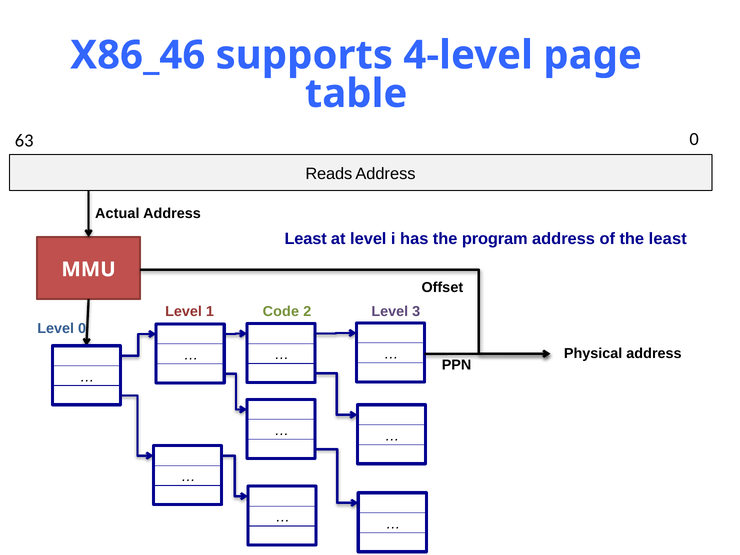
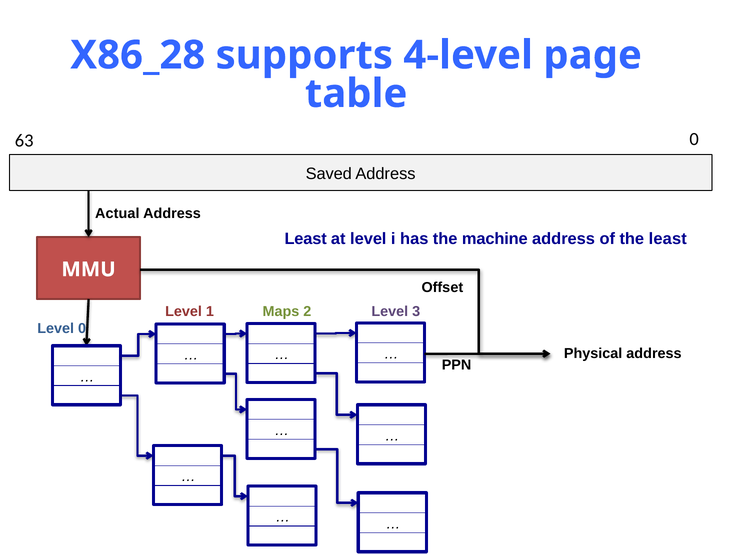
X86_46: X86_46 -> X86_28 (138, 55)
Reads: Reads -> Saved (329, 174)
program: program -> machine (495, 239)
Code: Code -> Maps (281, 311)
